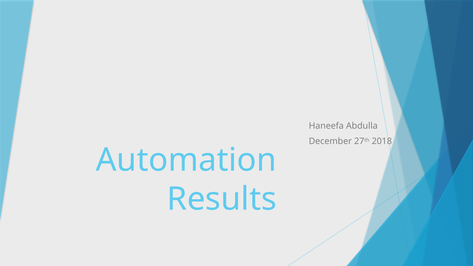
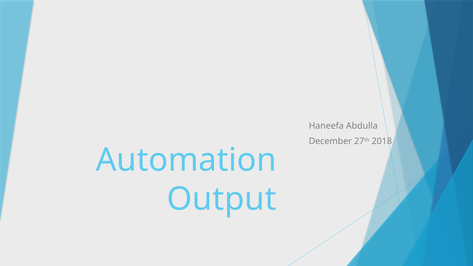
Results: Results -> Output (222, 199)
